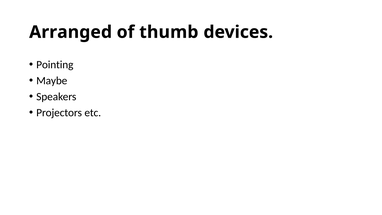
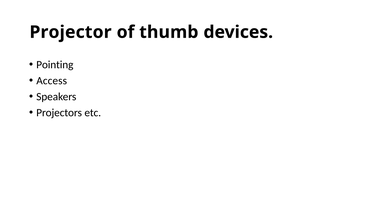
Arranged: Arranged -> Projector (71, 32)
Maybe: Maybe -> Access (52, 81)
